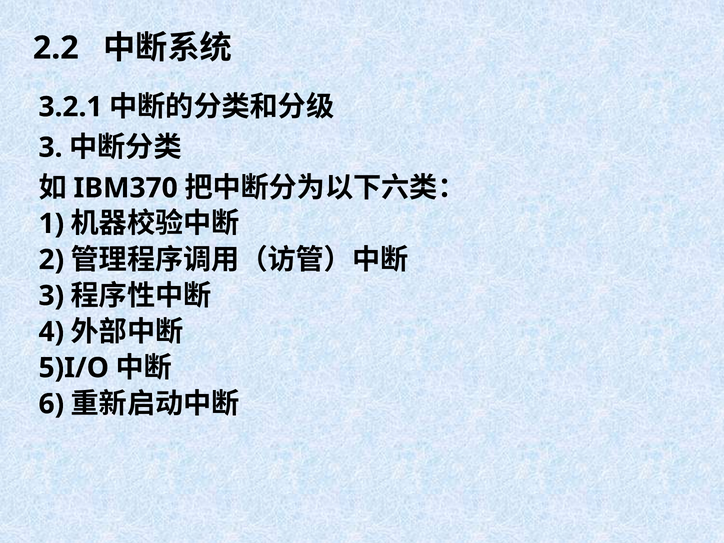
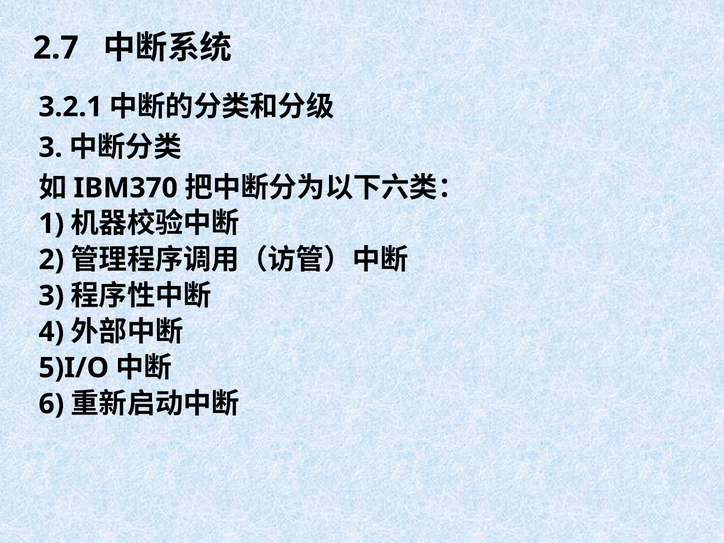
2.2: 2.2 -> 2.7 (56, 48)
